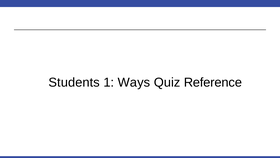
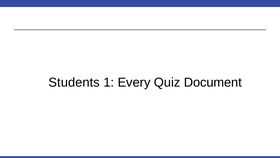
Ways: Ways -> Every (134, 82)
Reference: Reference -> Document (213, 82)
